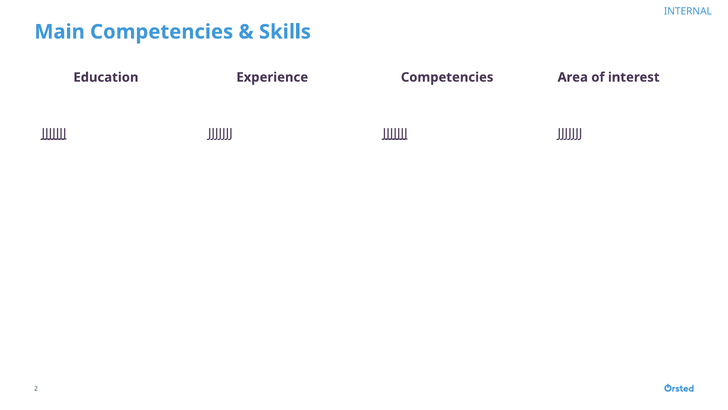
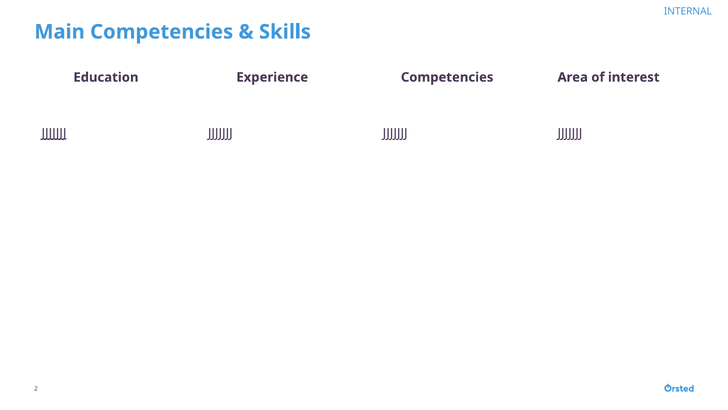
JJJJJJJ underline: present -> none (395, 133)
